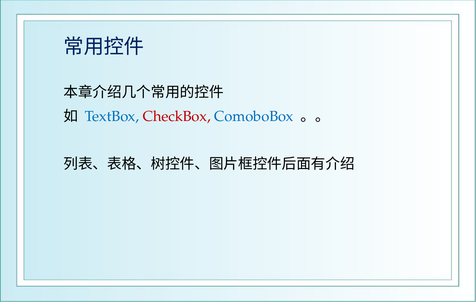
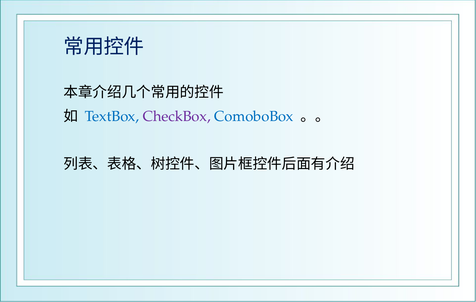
CheckBox colour: red -> purple (177, 116)
